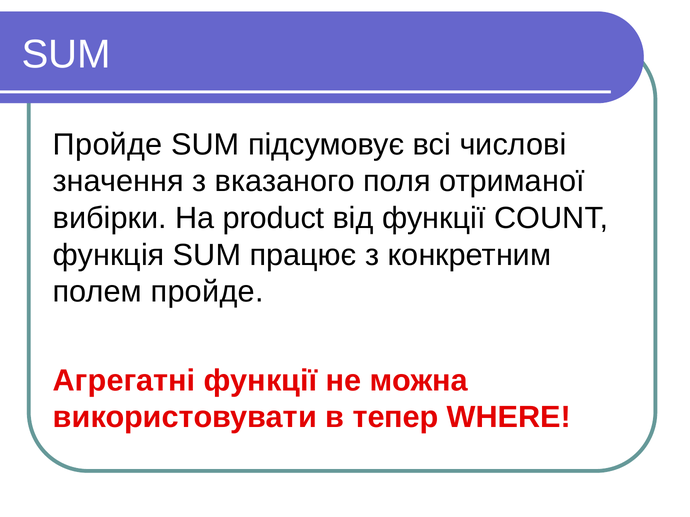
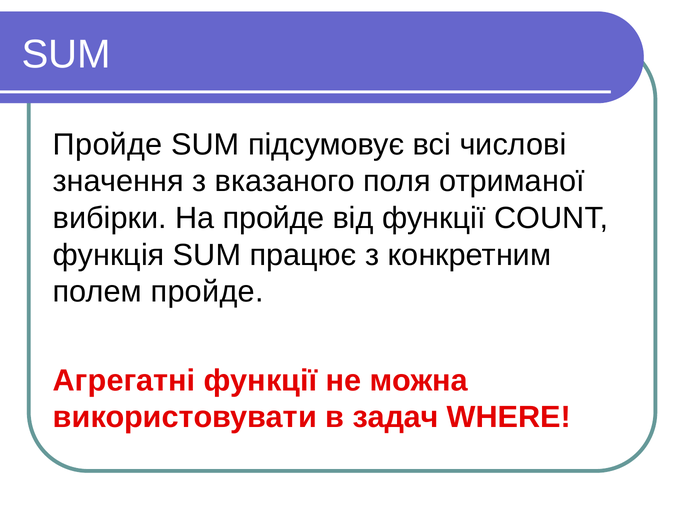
На product: product -> пройде (274, 218)
тепер: тепер -> задач (396, 418)
